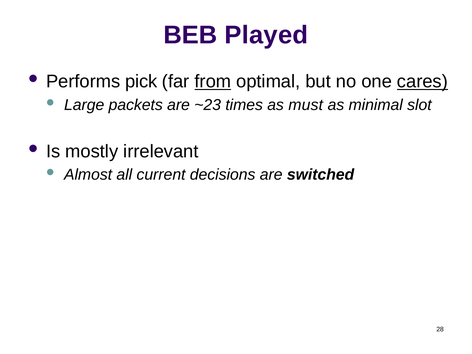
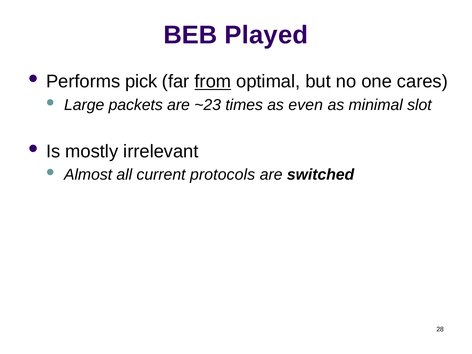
cares underline: present -> none (422, 82)
must: must -> even (306, 105)
decisions: decisions -> protocols (223, 175)
